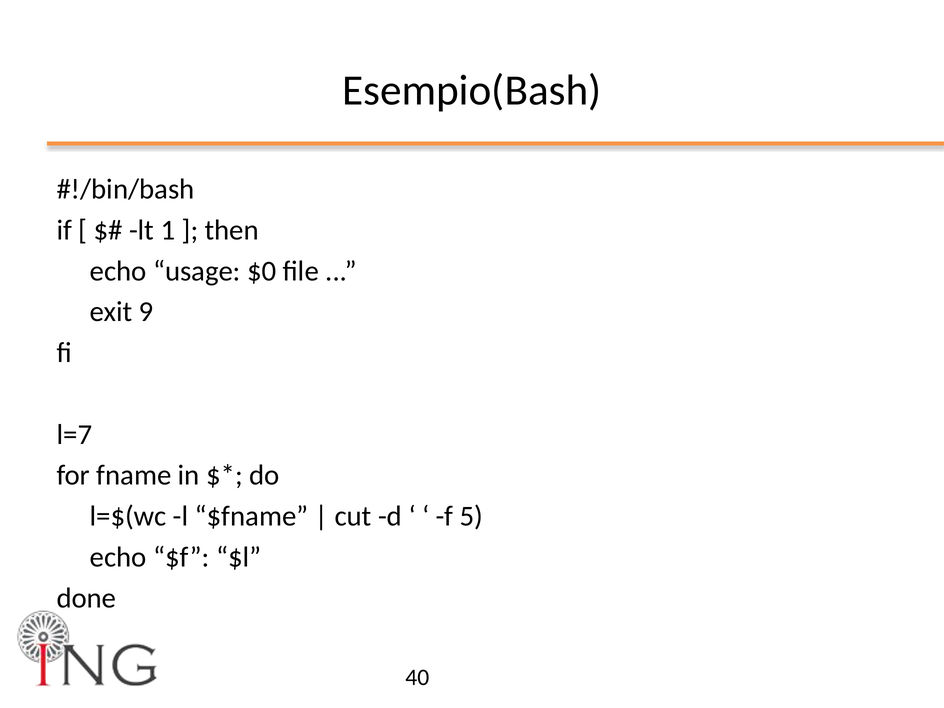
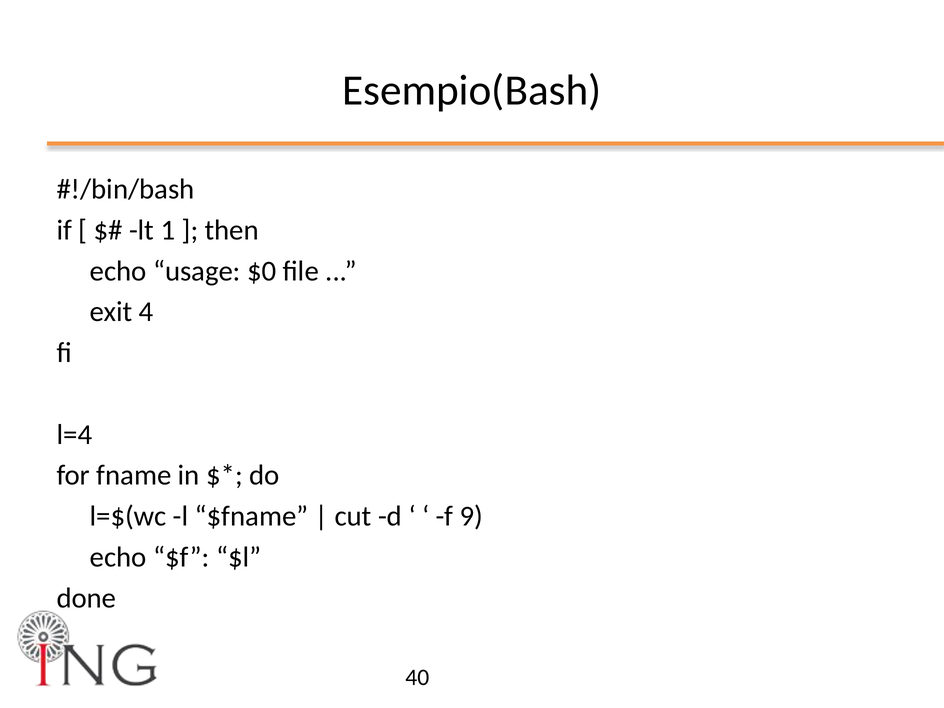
9: 9 -> 4 (146, 312)
l=7: l=7 -> l=4 (74, 435)
5: 5 -> 9 (471, 516)
